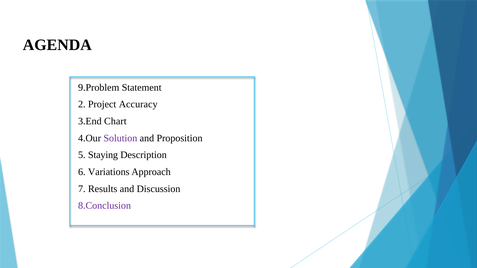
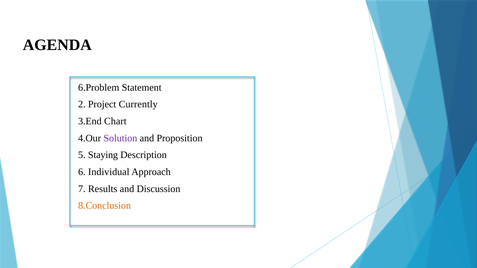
9.Problem: 9.Problem -> 6.Problem (99, 88)
Accuracy: Accuracy -> Currently (138, 104)
Variations: Variations -> Individual (109, 172)
8.Conclusion colour: purple -> orange (105, 206)
